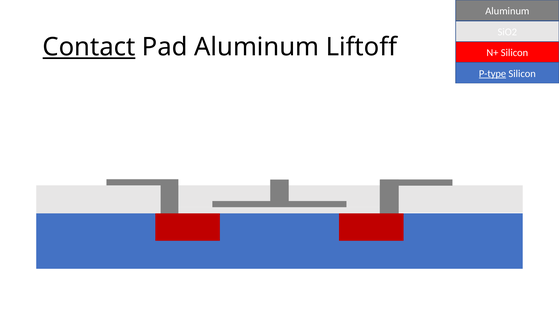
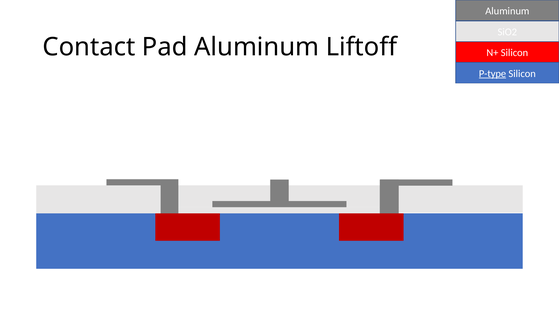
Contact underline: present -> none (89, 47)
